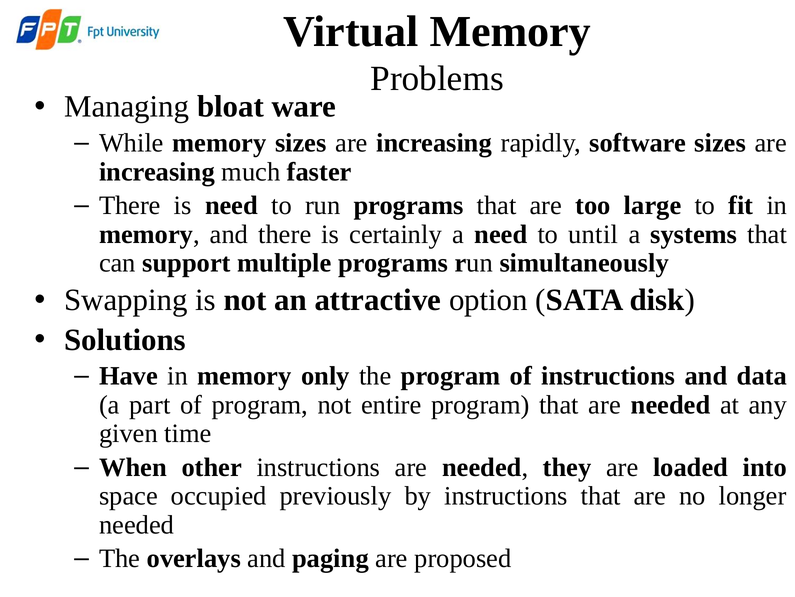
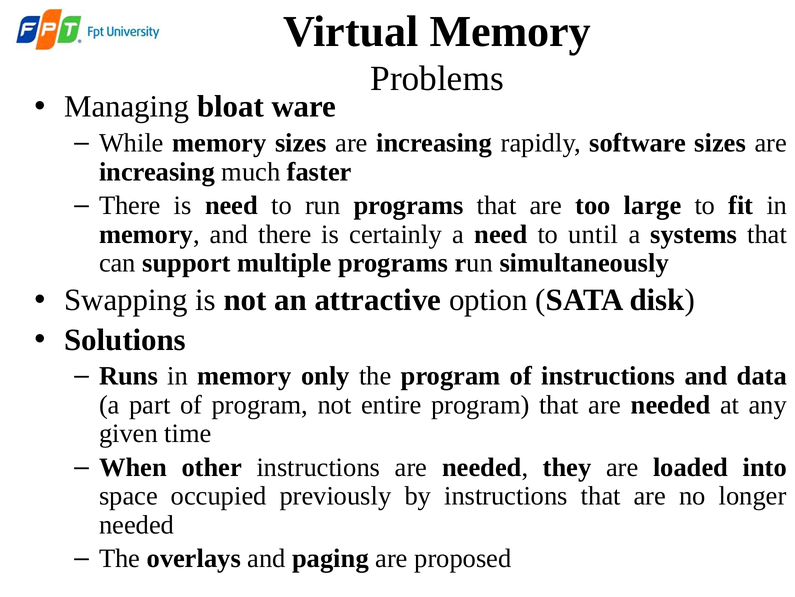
Have: Have -> Runs (128, 376)
